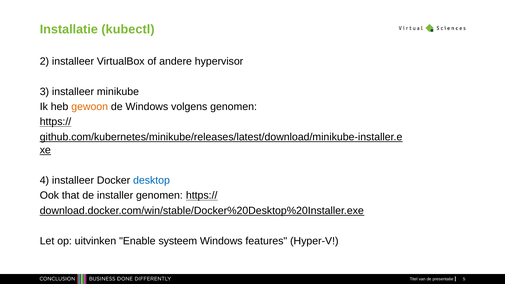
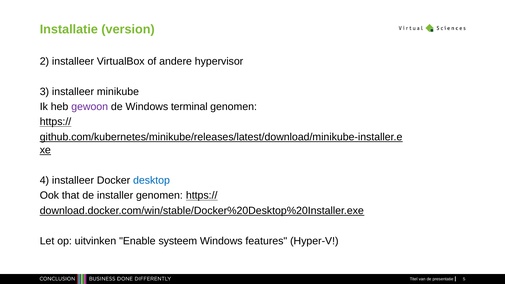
kubectl: kubectl -> version (128, 29)
gewoon colour: orange -> purple (90, 107)
volgens: volgens -> terminal (189, 107)
